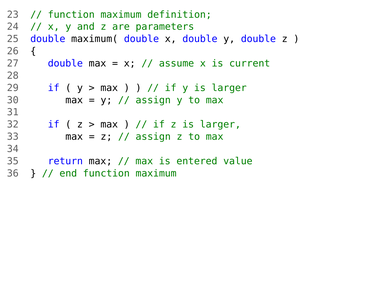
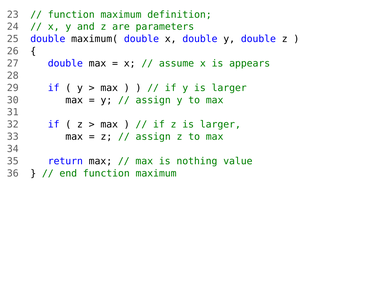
current: current -> appears (250, 63)
entered: entered -> nothing (197, 161)
